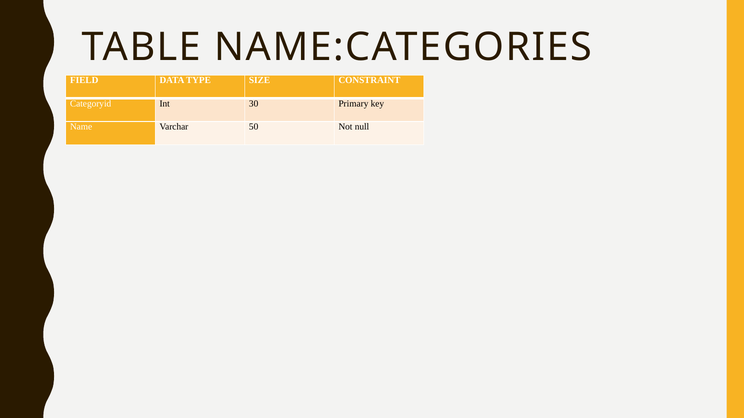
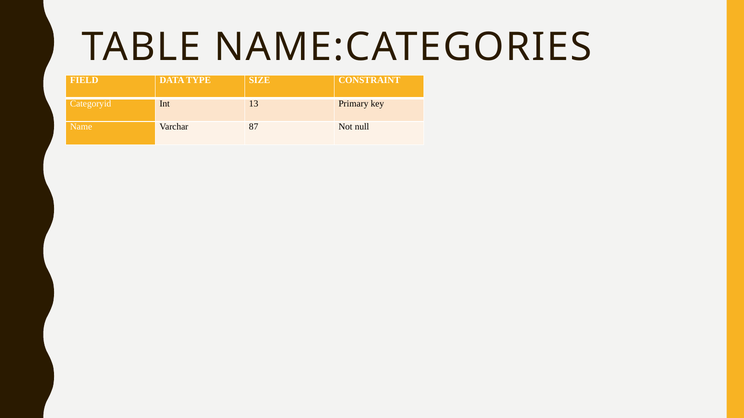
30: 30 -> 13 (254, 104)
50: 50 -> 87 (254, 127)
